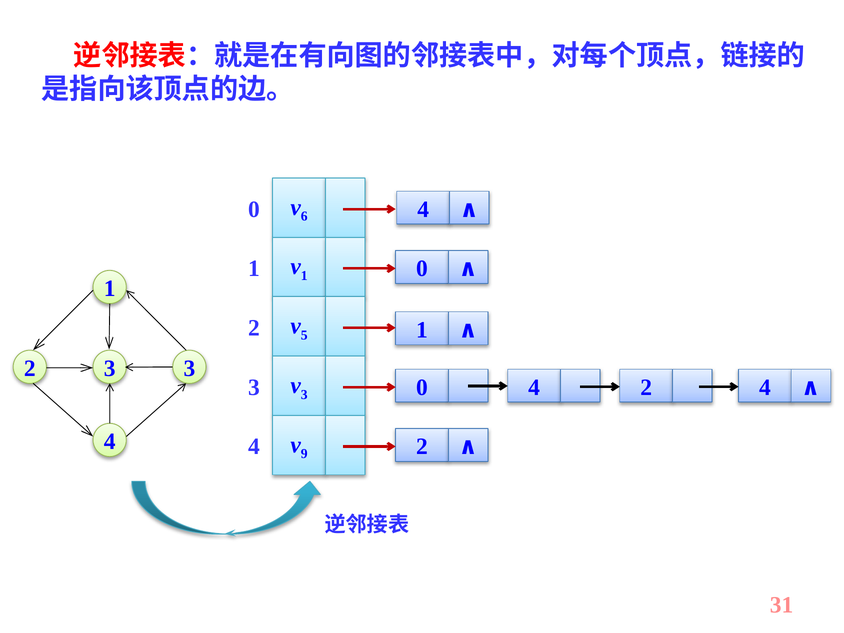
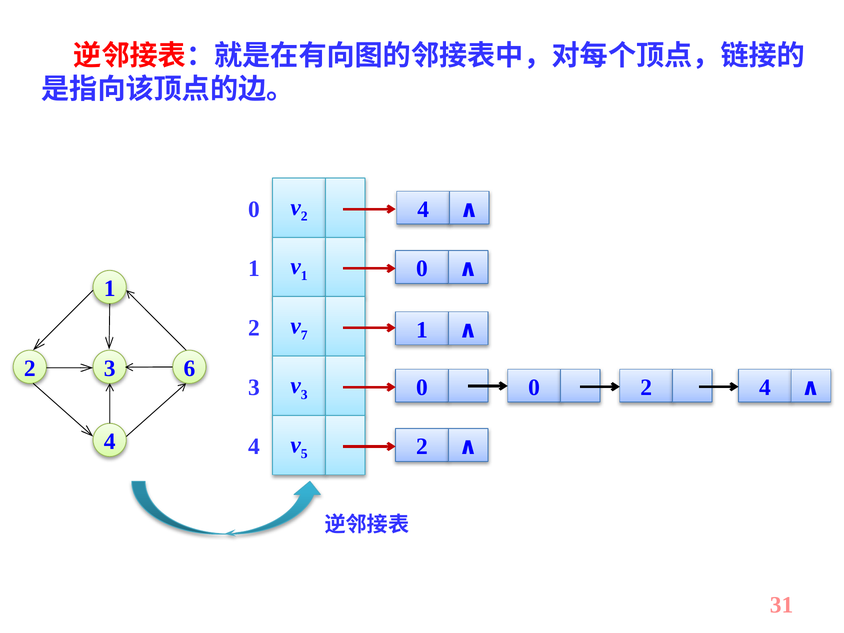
6: 6 -> 2 (304, 217)
5: 5 -> 7 (304, 335)
2 3: 3 -> 6 (189, 368)
0 4: 4 -> 0 (534, 387)
9: 9 -> 5 (304, 454)
